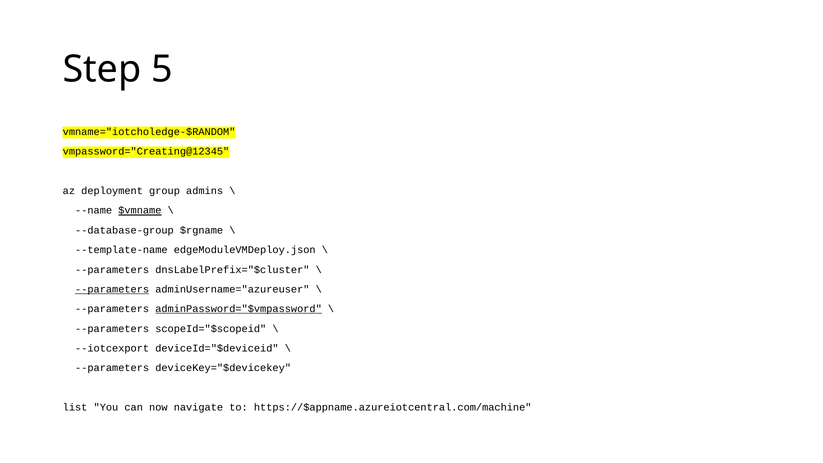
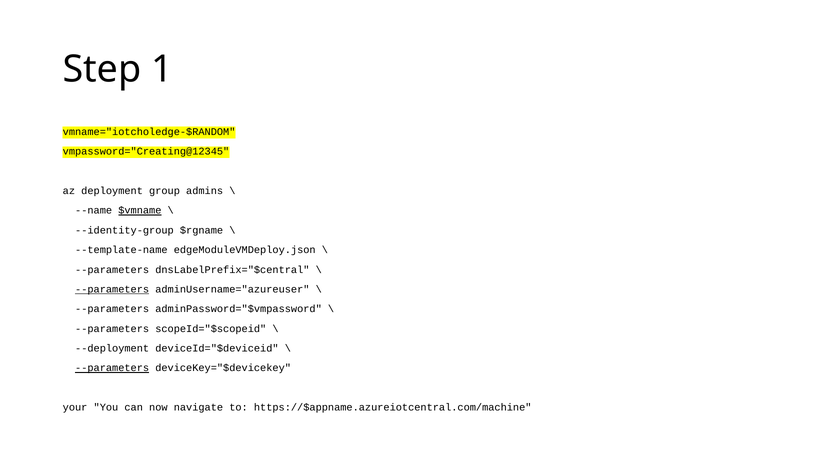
5: 5 -> 1 (162, 69)
--database-group: --database-group -> --identity-group (124, 230)
dnsLabelPrefix="$cluster: dnsLabelPrefix="$cluster -> dnsLabelPrefix="$central (232, 270)
adminPassword="$vmpassword underline: present -> none (239, 309)
--iotcexport: --iotcexport -> --deployment (112, 348)
--parameters underline: none -> present (112, 368)
list: list -> your (75, 407)
